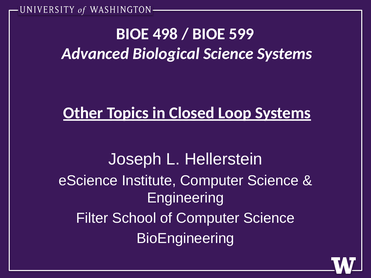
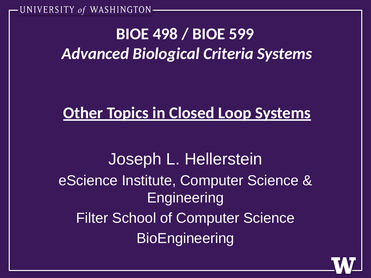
Biological Science: Science -> Criteria (228, 54)
